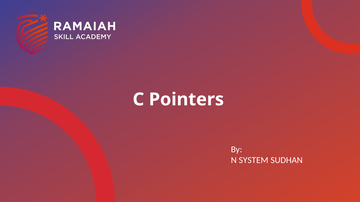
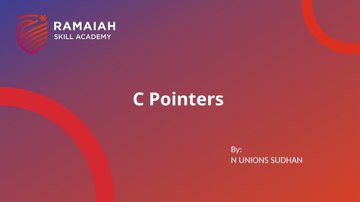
SYSTEM: SYSTEM -> UNIONS (254, 160)
